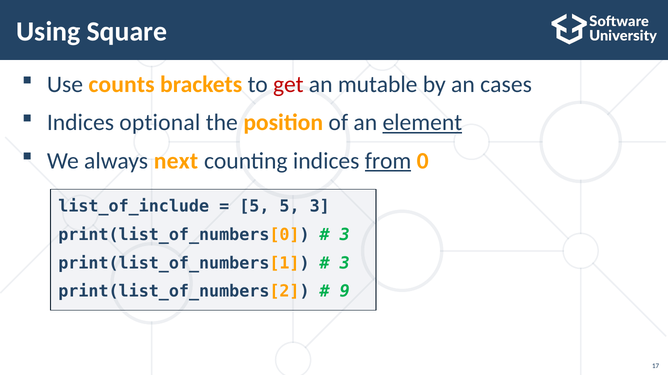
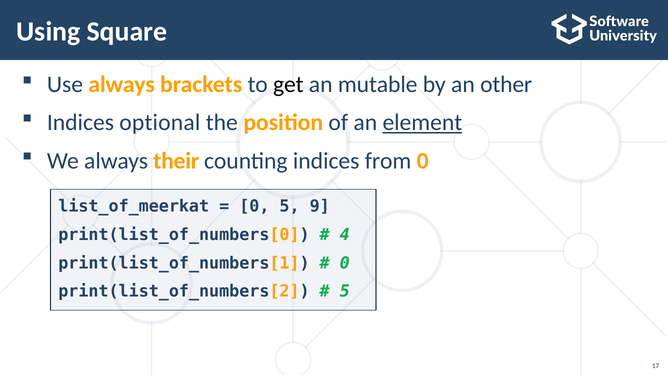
Use counts: counts -> always (122, 85)
get colour: red -> black (288, 85)
cases: cases -> other (506, 85)
next: next -> their (176, 161)
from underline: present -> none (388, 161)
list_of_include: list_of_include -> list_of_meerkat (134, 207)
5: 5 -> 0 (254, 207)
5 3: 3 -> 9 (320, 207)
3: 3 -> 4 (345, 235)
3: 3 -> 0 (345, 264)
9: 9 -> 5 (345, 292)
